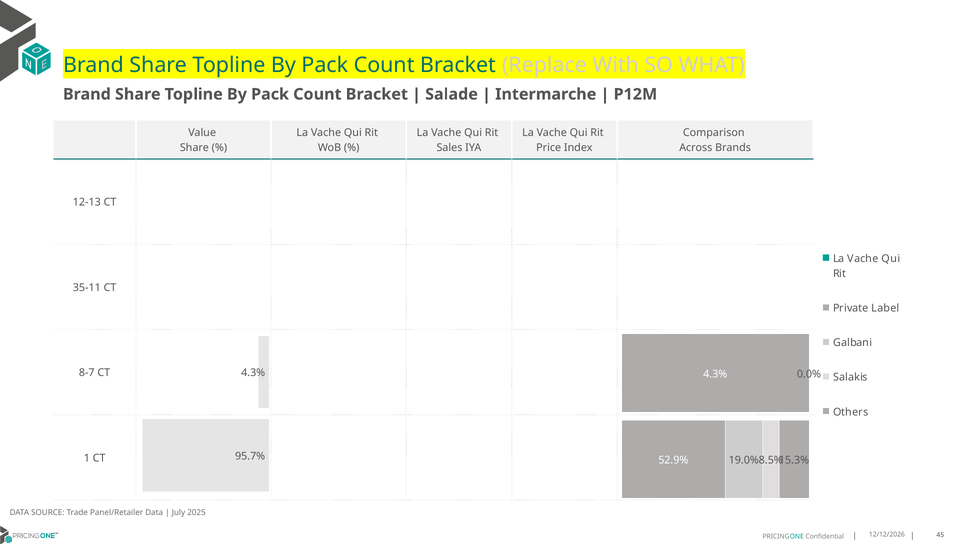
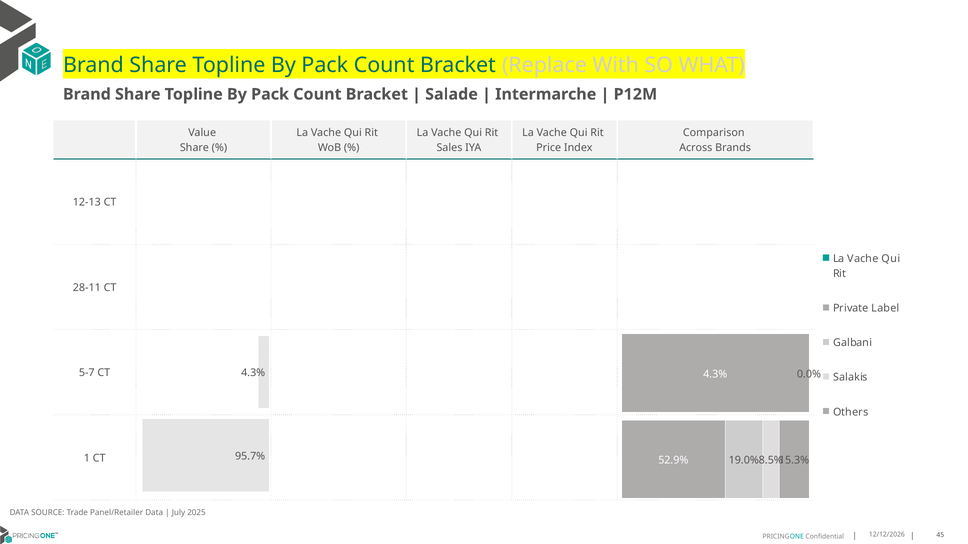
35-11: 35-11 -> 28-11 (87, 288)
8-7: 8-7 -> 5-7 (87, 373)
